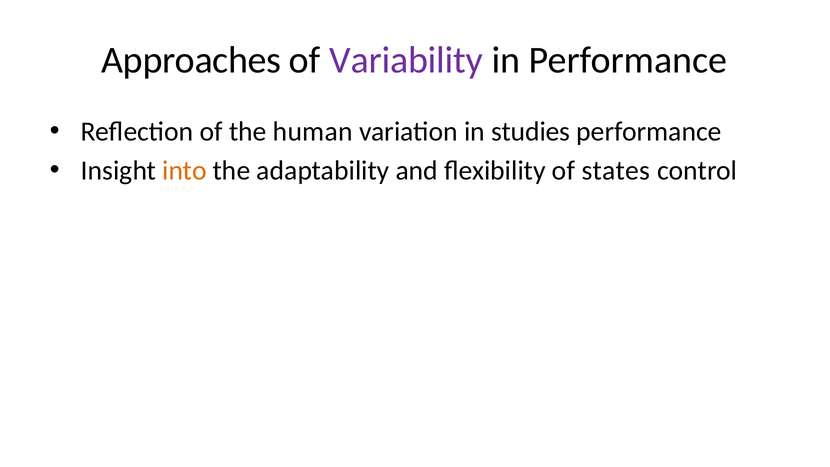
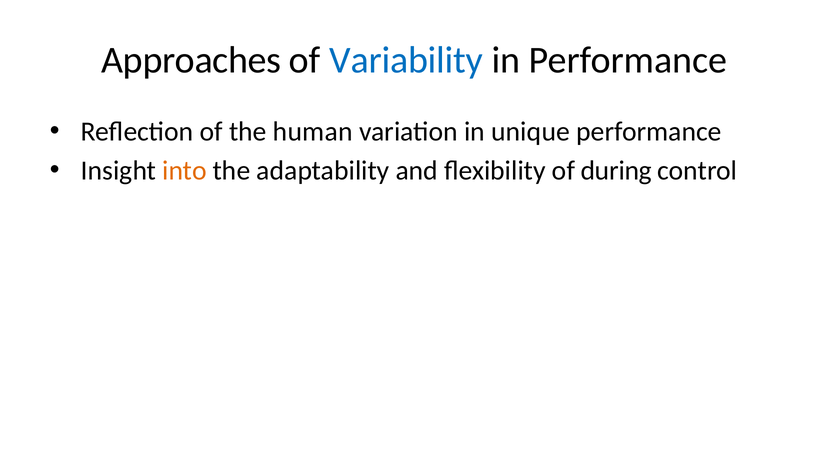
Variability colour: purple -> blue (406, 60)
studies: studies -> unique (531, 132)
states: states -> during (616, 170)
